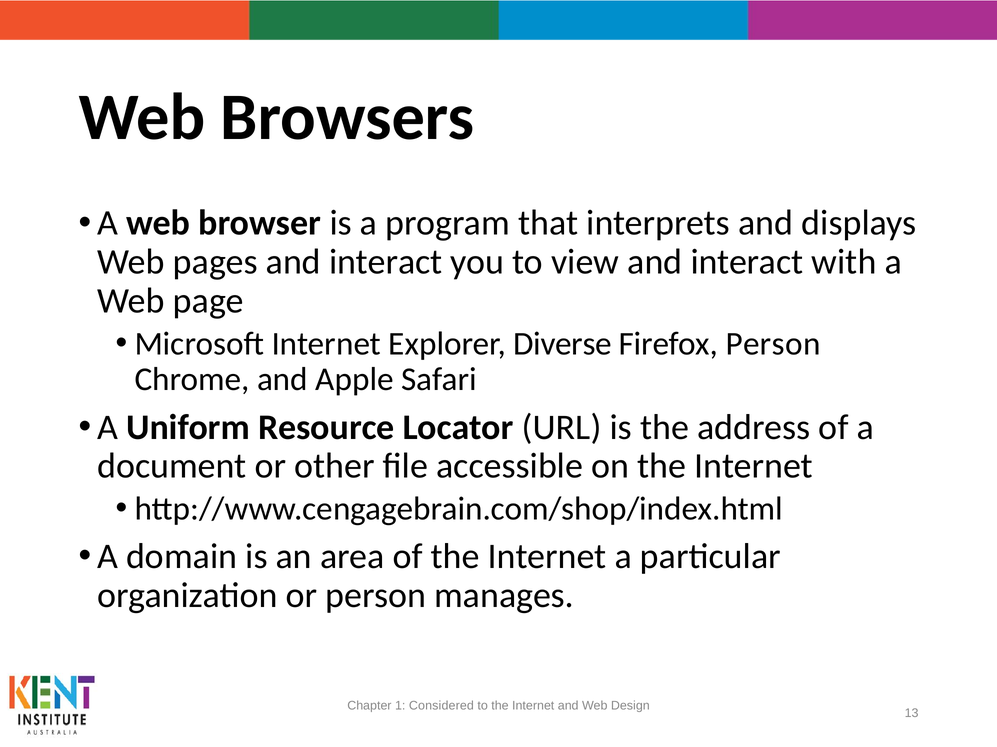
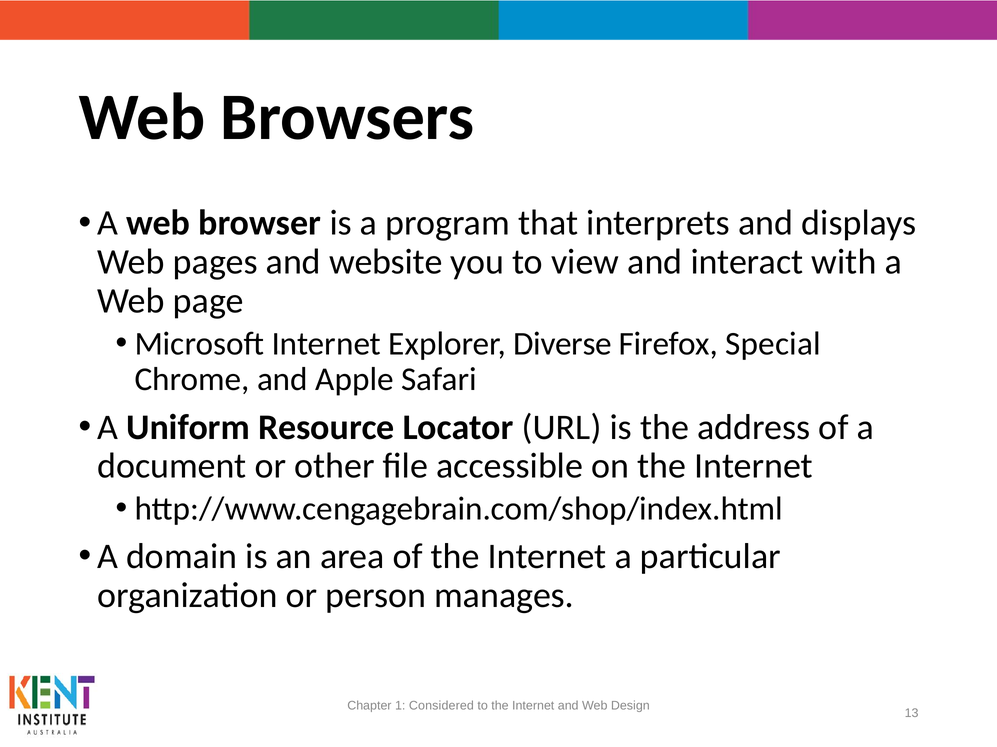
pages and interact: interact -> website (386, 262)
Firefox Person: Person -> Special (773, 344)
